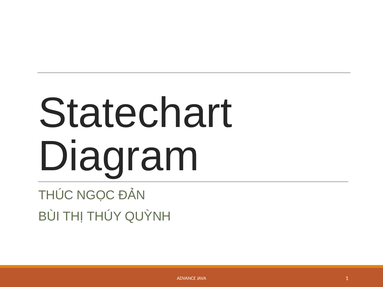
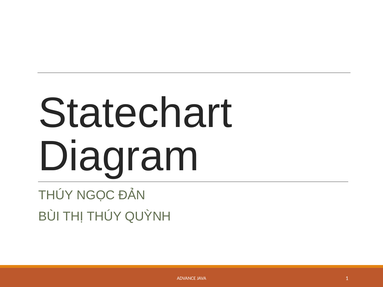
THÚC: THÚC -> THÚY (56, 195)
